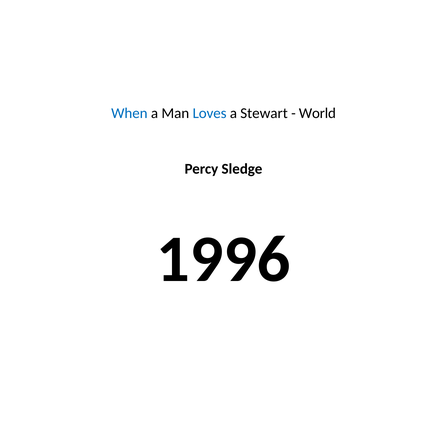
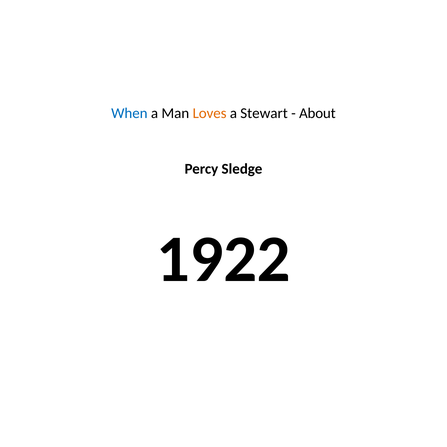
Loves colour: blue -> orange (210, 113)
World: World -> About (317, 113)
1996: 1996 -> 1922 (223, 259)
